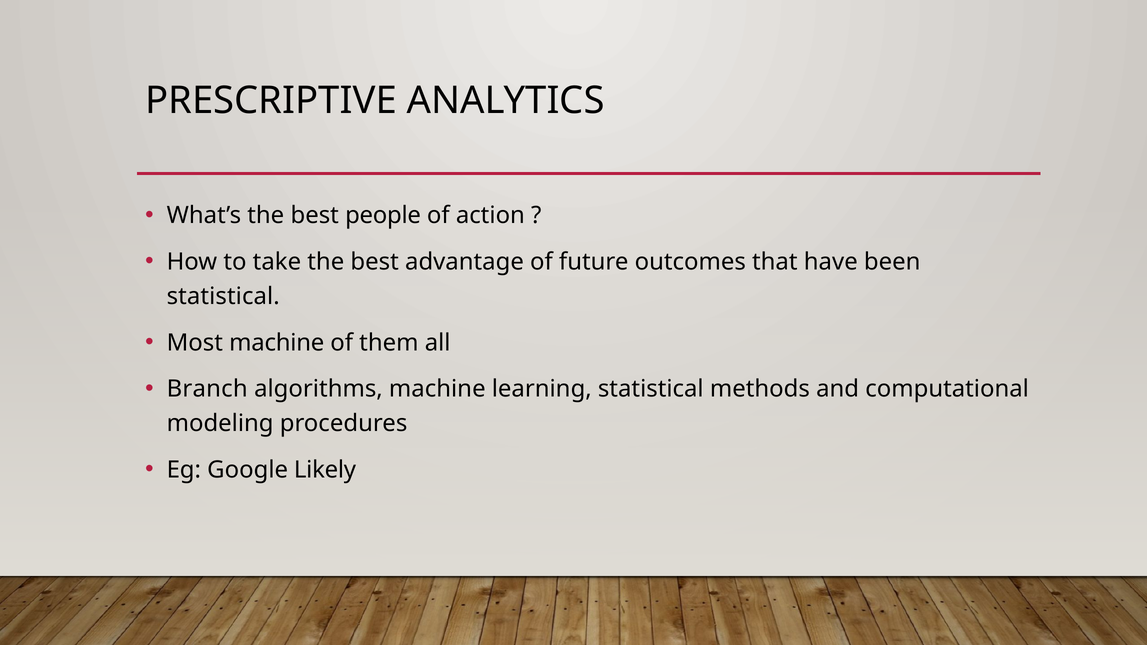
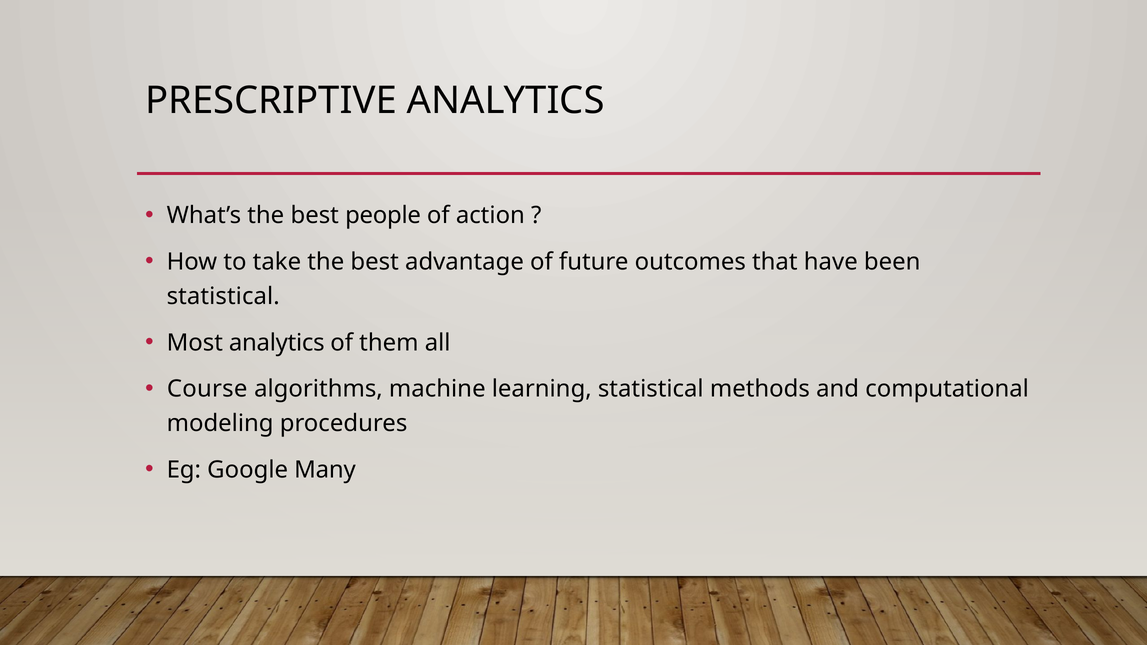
Most machine: machine -> analytics (277, 343)
Branch: Branch -> Course (207, 389)
Likely: Likely -> Many (325, 470)
